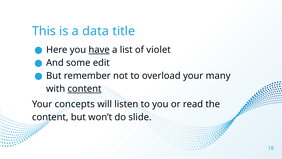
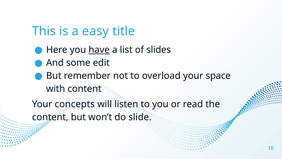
data: data -> easy (96, 31)
violet: violet -> slides (159, 50)
many: many -> space (218, 76)
content underline: present -> none (84, 89)
